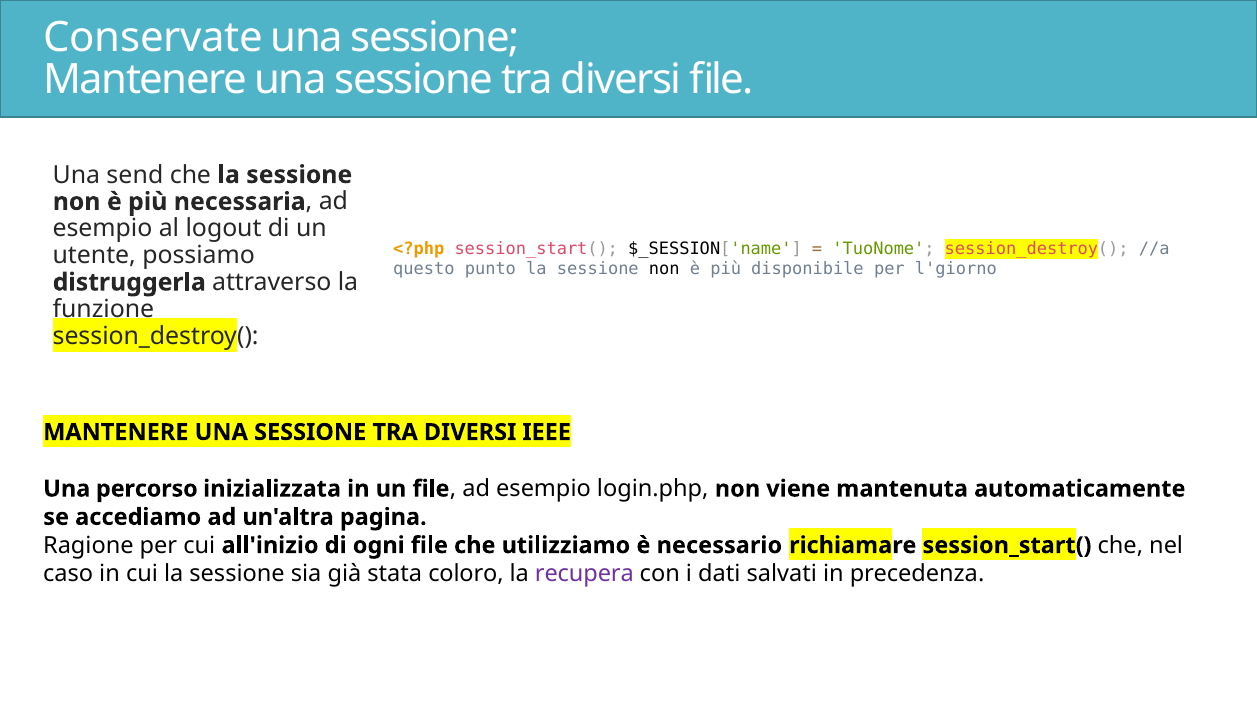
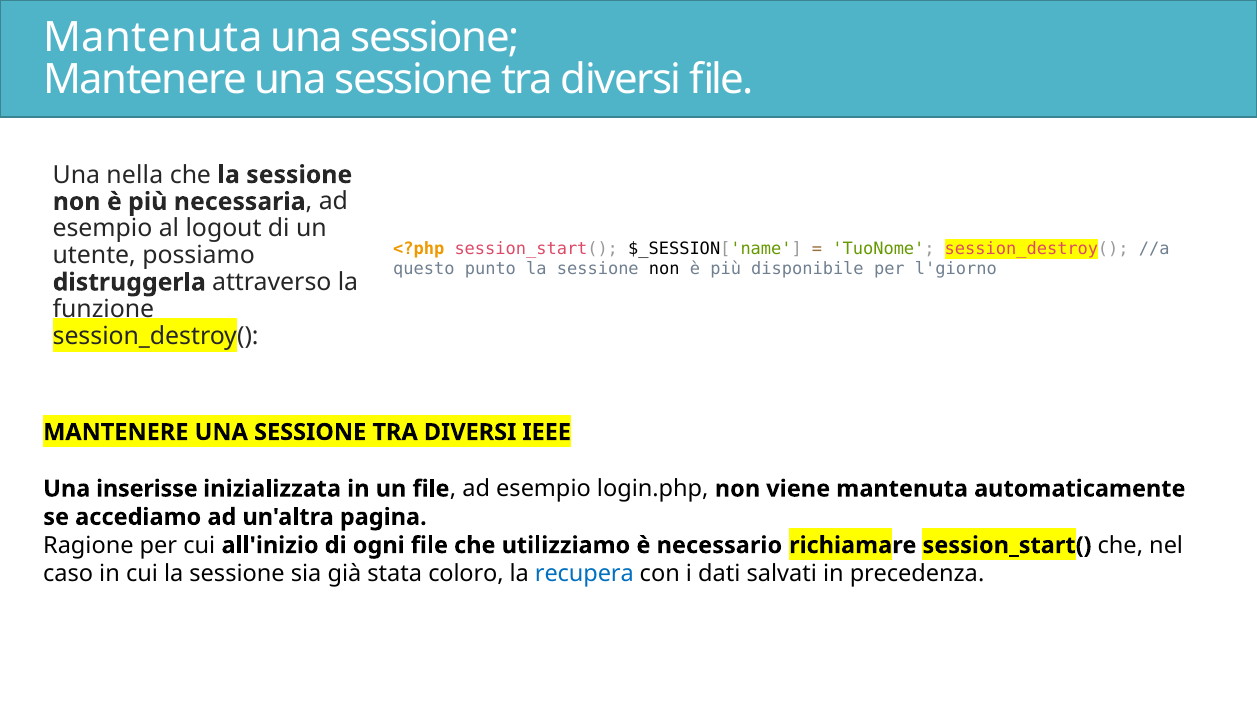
Conservate: Conservate -> Mantenuta (153, 37)
send: send -> nella (135, 175)
percorso: percorso -> inserisse (147, 489)
recupera colour: purple -> blue (584, 574)
